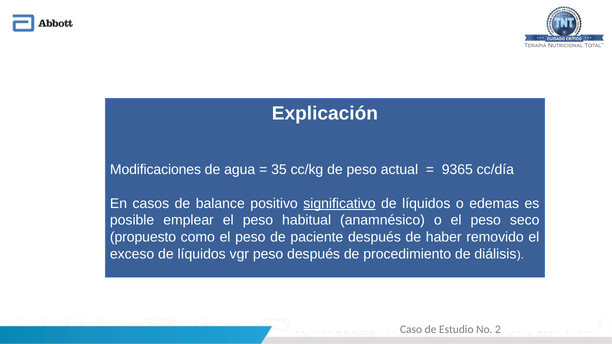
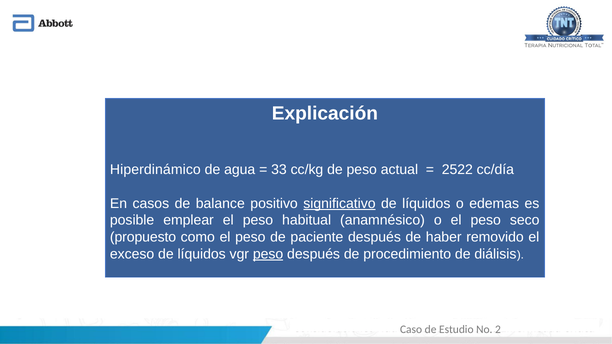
Modificaciones: Modificaciones -> Hiperdinámico (155, 170)
35: 35 -> 33 (279, 170)
9365: 9365 -> 2522 (457, 170)
peso underline: none -> present (268, 254)
